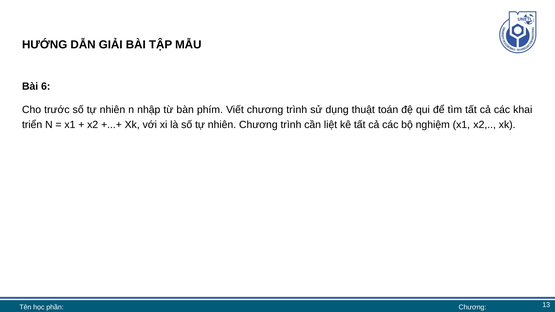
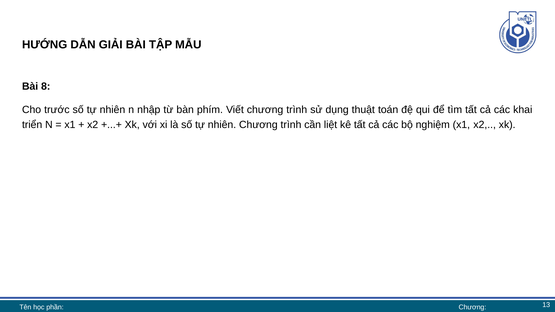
6: 6 -> 8 (46, 86)
